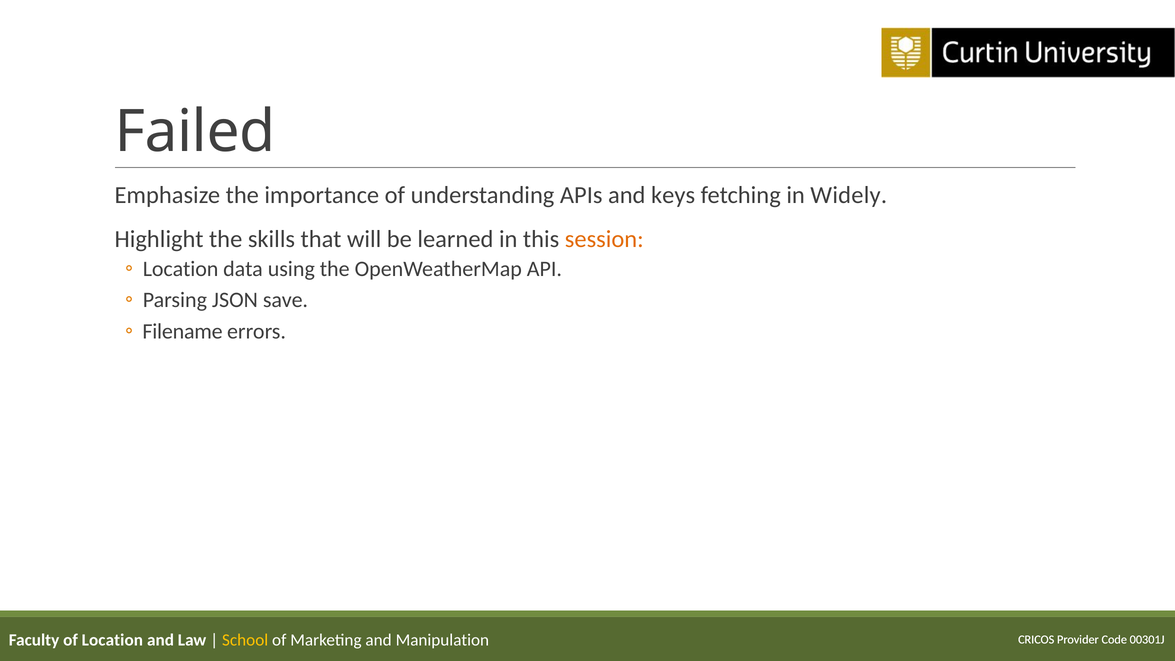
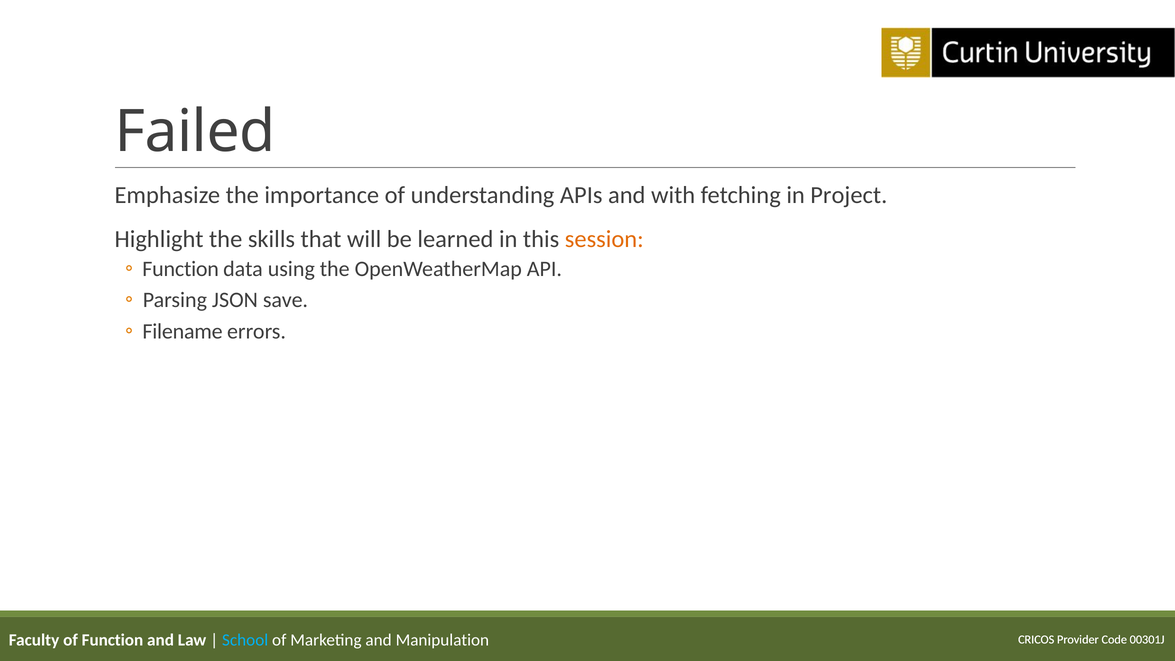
keys: keys -> with (673, 195)
Widely: Widely -> Project (849, 195)
Location: Location -> Function (181, 269)
of Location: Location -> Function (112, 640)
School colour: yellow -> light blue (245, 640)
